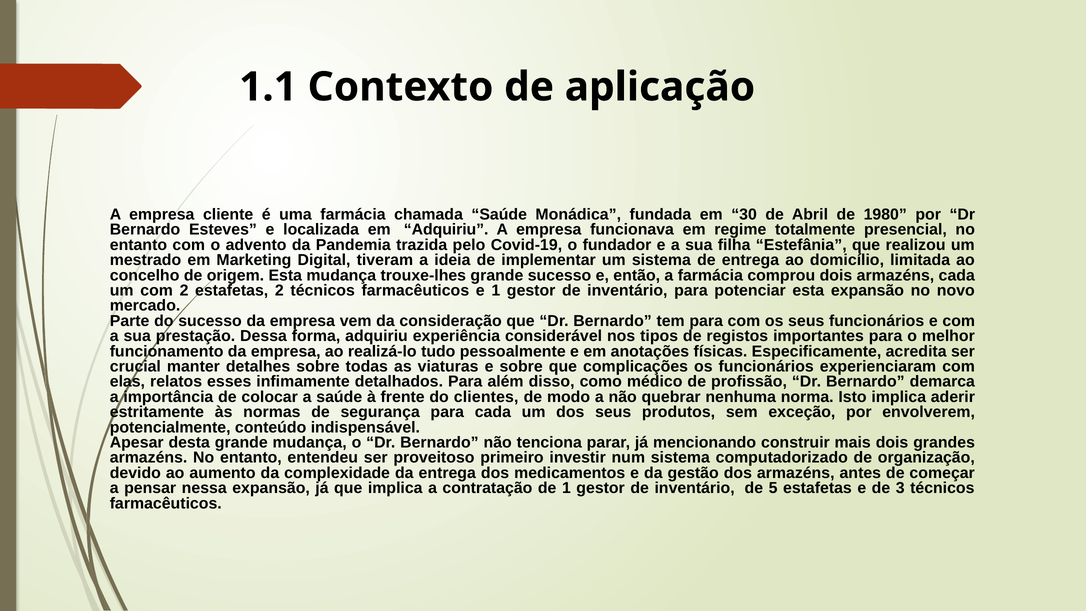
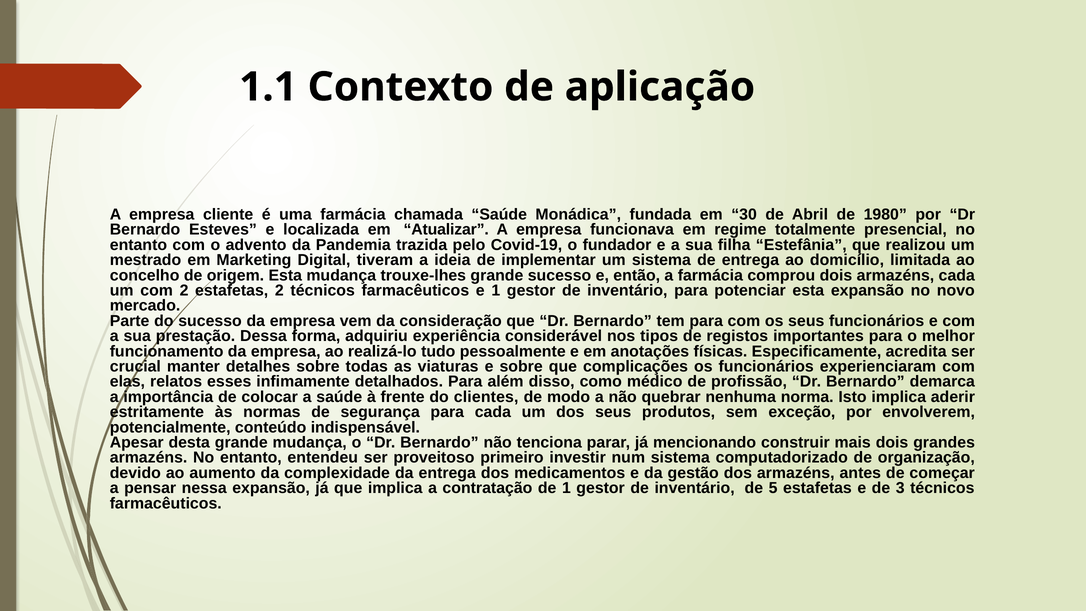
em Adquiriu: Adquiriu -> Atualizar (446, 230)
